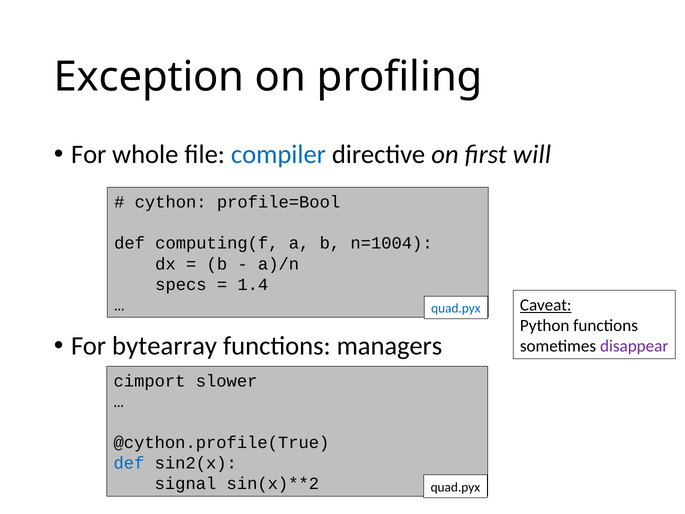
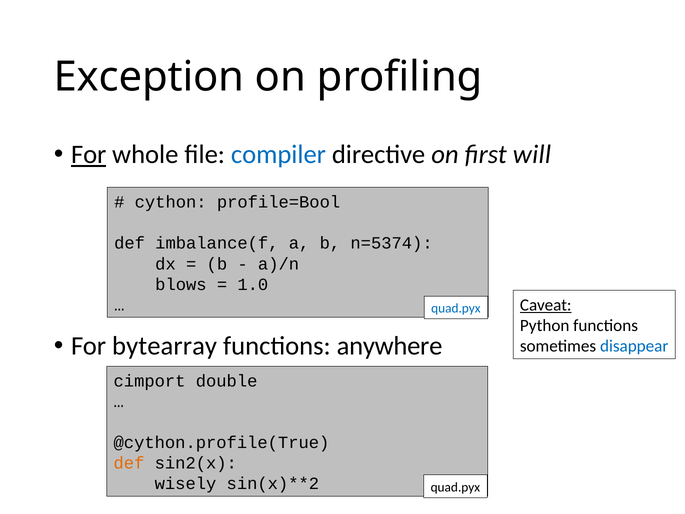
For underline: none -> present (89, 154)
computing(f: computing(f -> imbalance(f (217, 243)
n=1004: n=1004 -> n=5374 (392, 243)
specs: specs -> blows (181, 284)
1.4: 1.4 -> 1.0 (253, 284)
managers: managers -> anywhere (390, 346)
disappear colour: purple -> blue (634, 346)
slower: slower -> double (227, 381)
def colour: blue -> orange (129, 463)
signal: signal -> wisely (186, 484)
